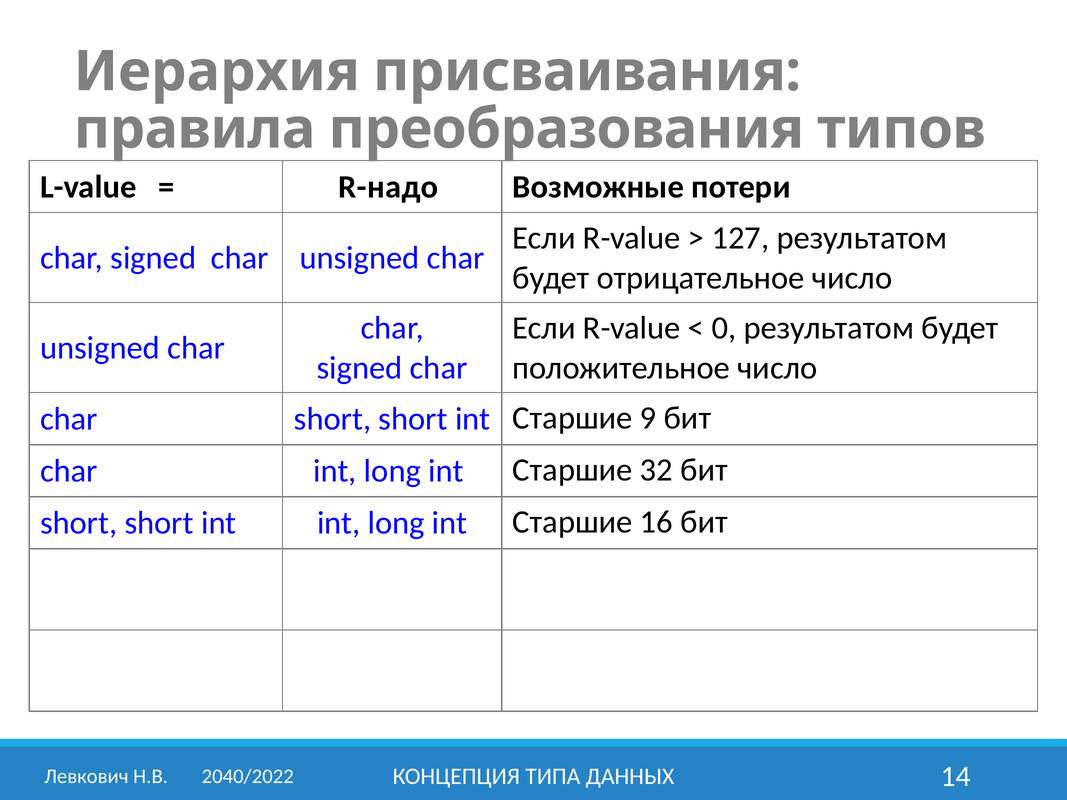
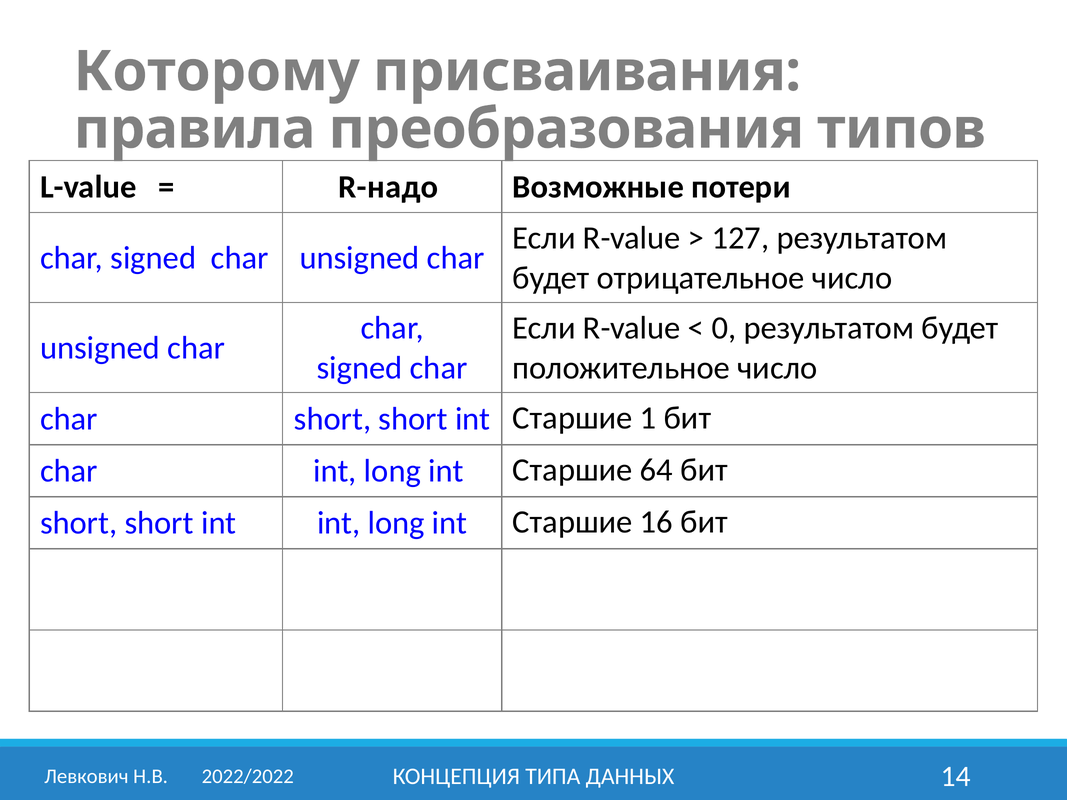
Иерархия: Иерархия -> Которому (217, 72)
9: 9 -> 1 (648, 418)
32: 32 -> 64 (656, 470)
2040/2022: 2040/2022 -> 2022/2022 (248, 777)
